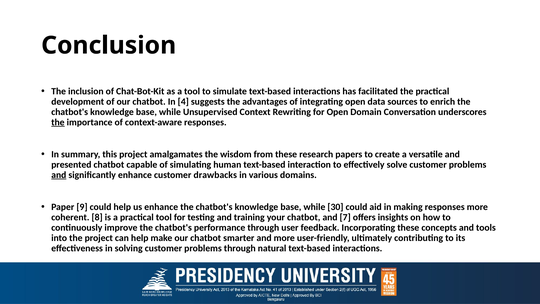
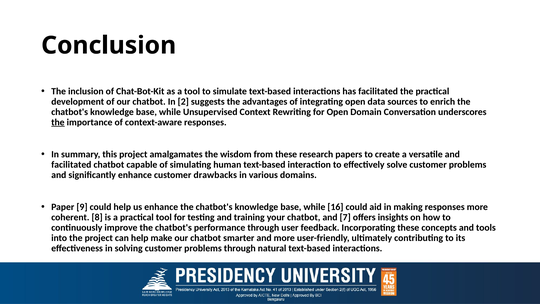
4: 4 -> 2 (183, 102)
presented: presented -> facilitated (71, 164)
and underline: present -> none (59, 175)
30: 30 -> 16 (335, 207)
